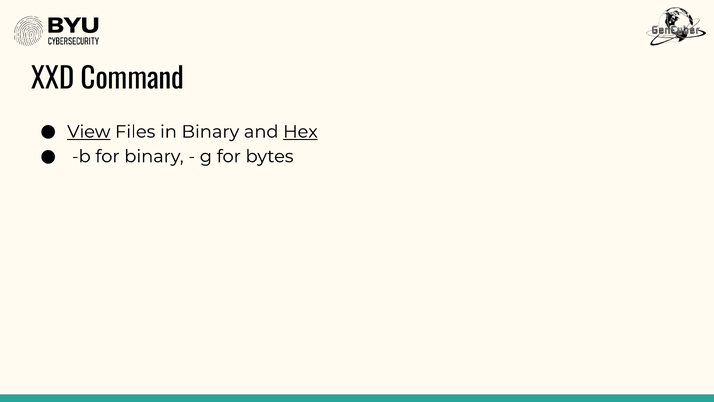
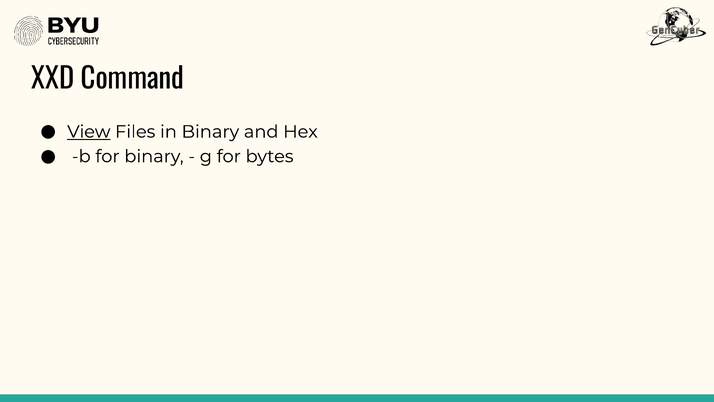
Hex underline: present -> none (300, 132)
